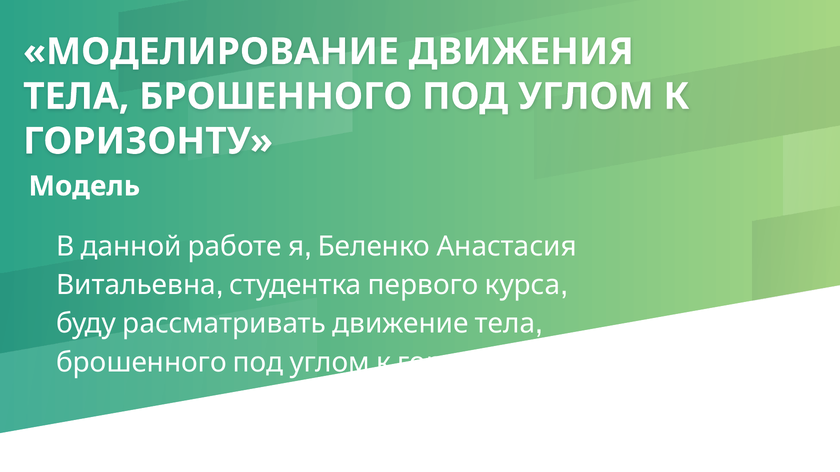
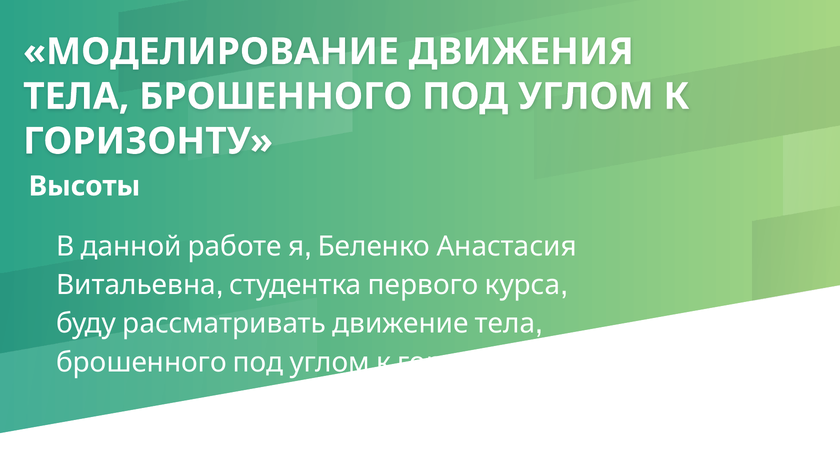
Модель: Модель -> Высоты (84, 186)
